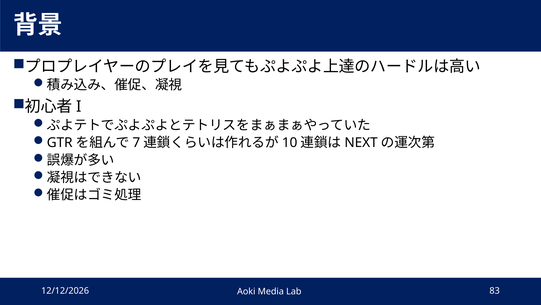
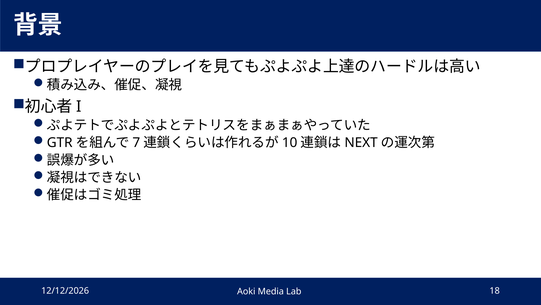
83: 83 -> 18 (495, 290)
